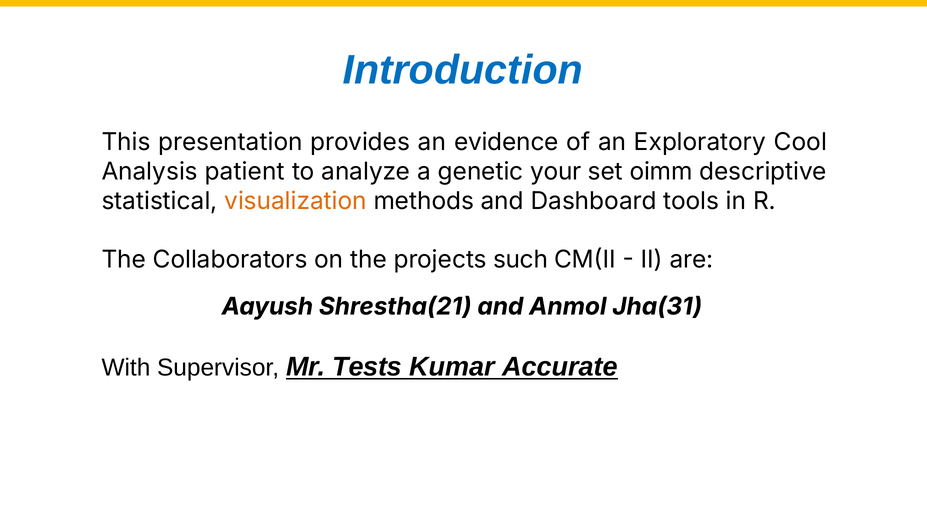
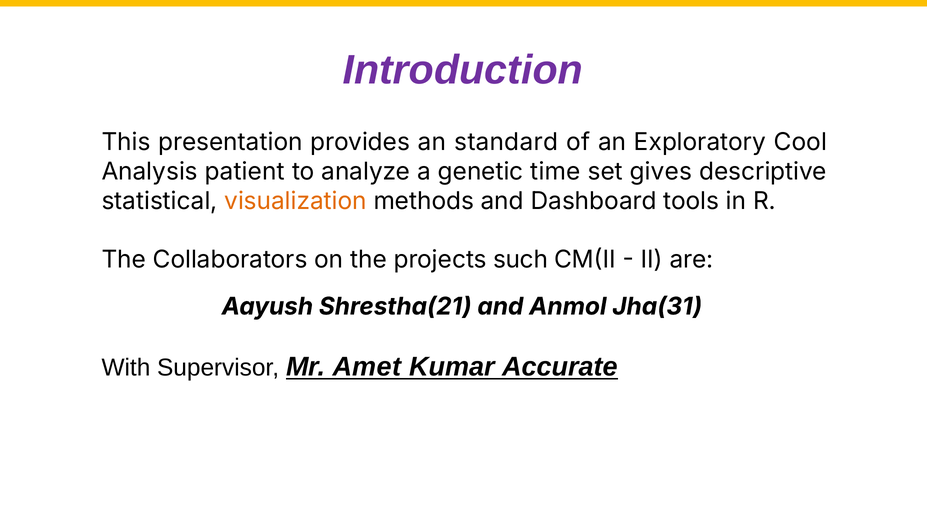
Introduction colour: blue -> purple (463, 70)
evidence: evidence -> standard (506, 142)
your: your -> time (556, 172)
oimm: oimm -> gives (661, 172)
Tests: Tests -> Amet (367, 367)
